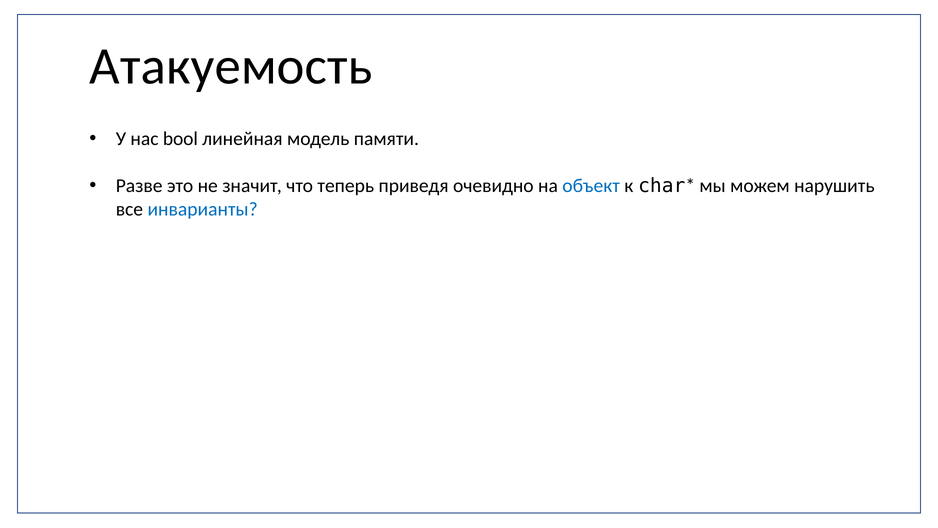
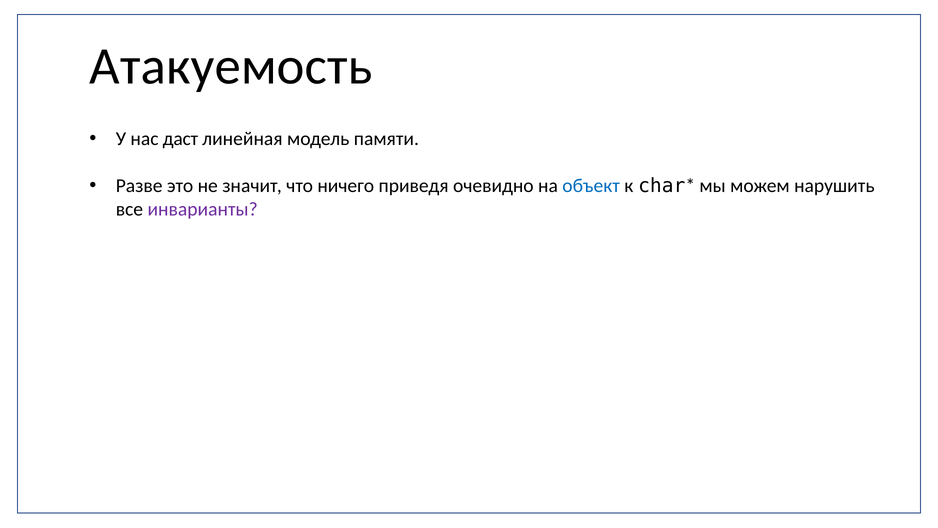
bool: bool -> даст (180, 139)
теперь: теперь -> ничего (346, 186)
инварианты colour: blue -> purple (203, 209)
